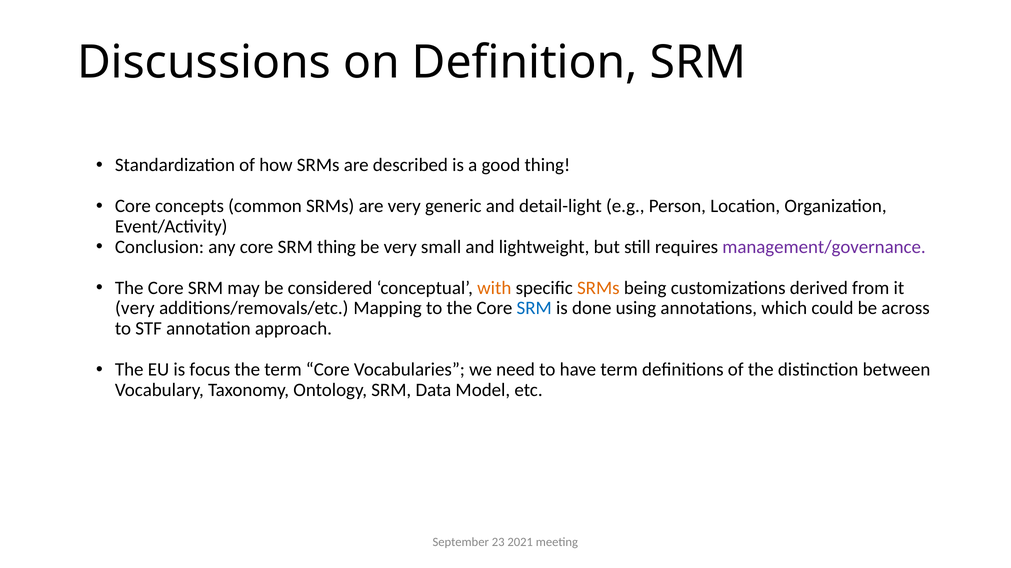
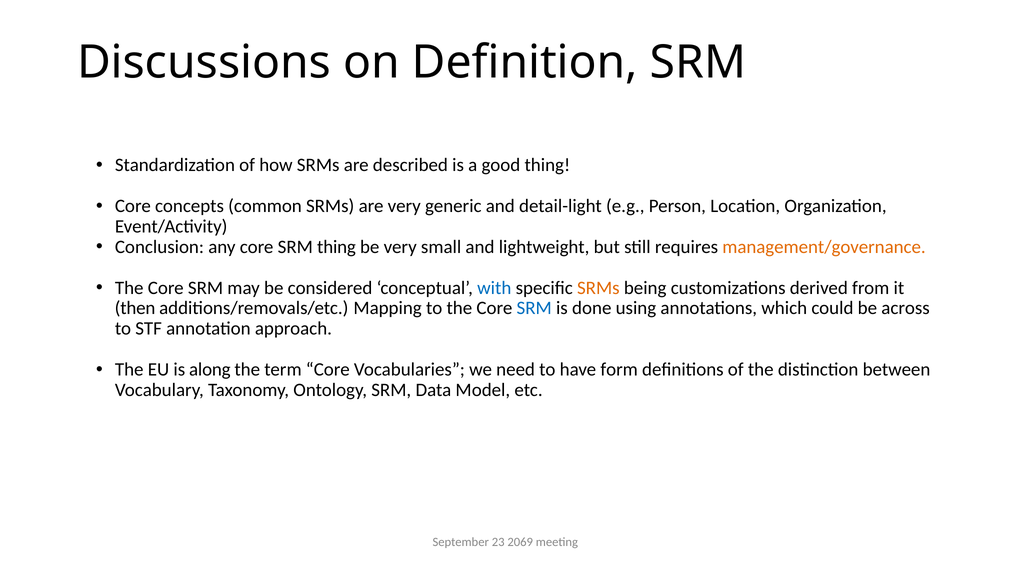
management/governance colour: purple -> orange (824, 247)
with colour: orange -> blue (494, 288)
very: very -> then (135, 309)
focus: focus -> along (210, 370)
have term: term -> form (619, 370)
2021: 2021 -> 2069 (520, 543)
